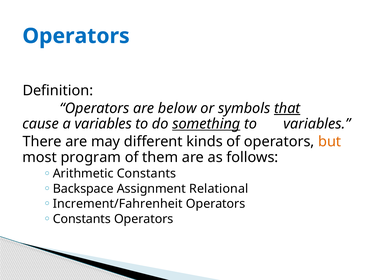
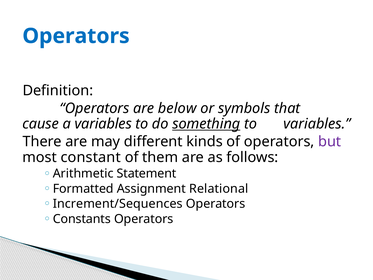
that underline: present -> none (287, 108)
but colour: orange -> purple (330, 142)
program: program -> constant (91, 157)
Arithmetic Constants: Constants -> Statement (147, 173)
Backspace: Backspace -> Formatted (83, 189)
Increment/Fahrenheit: Increment/Fahrenheit -> Increment/Sequences (118, 204)
